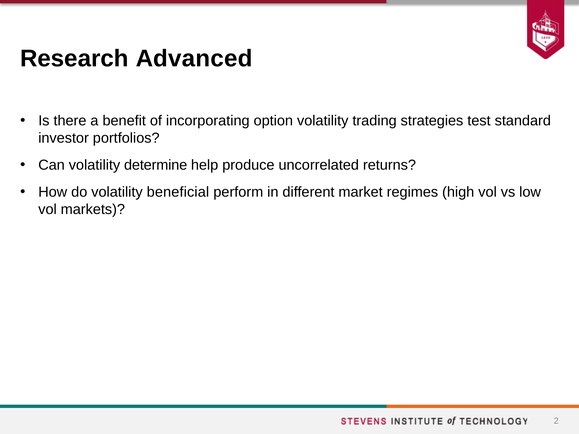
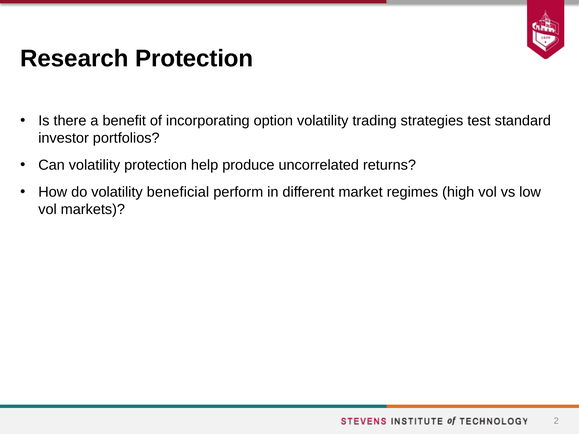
Research Advanced: Advanced -> Protection (194, 59)
volatility determine: determine -> protection (156, 165)
